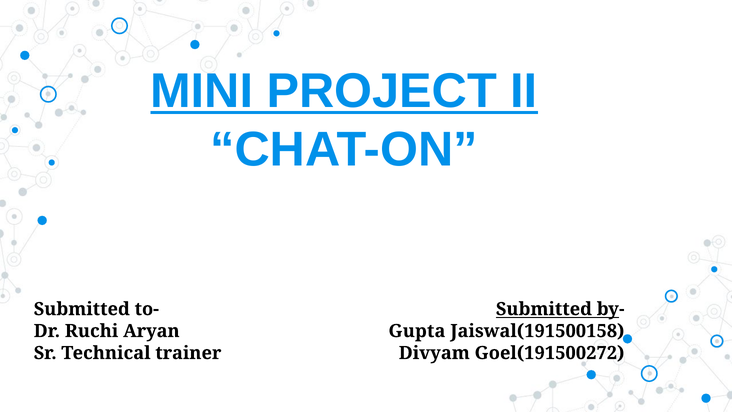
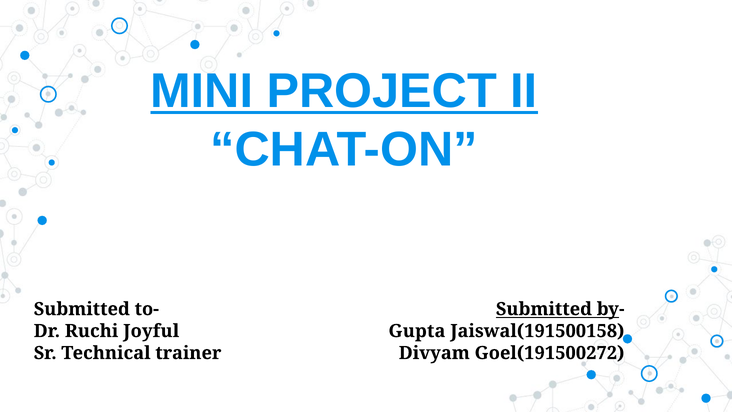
Aryan: Aryan -> Joyful (151, 331)
